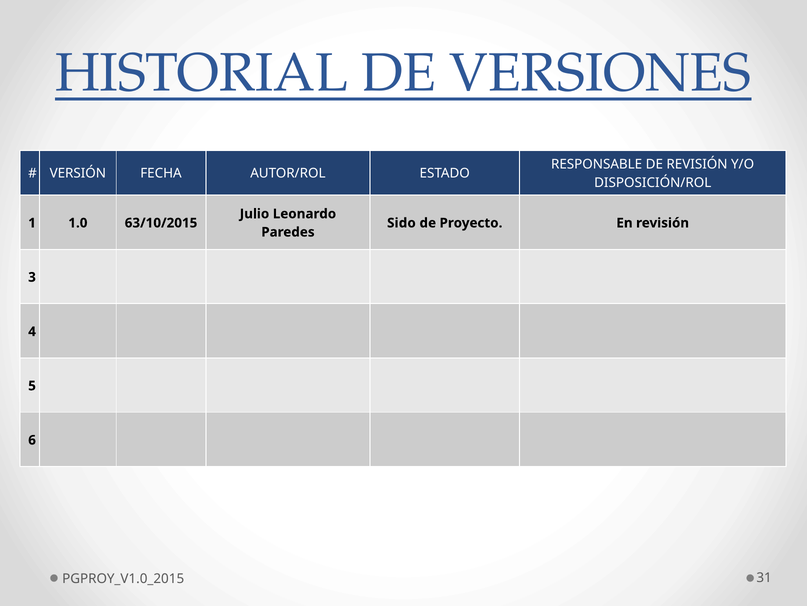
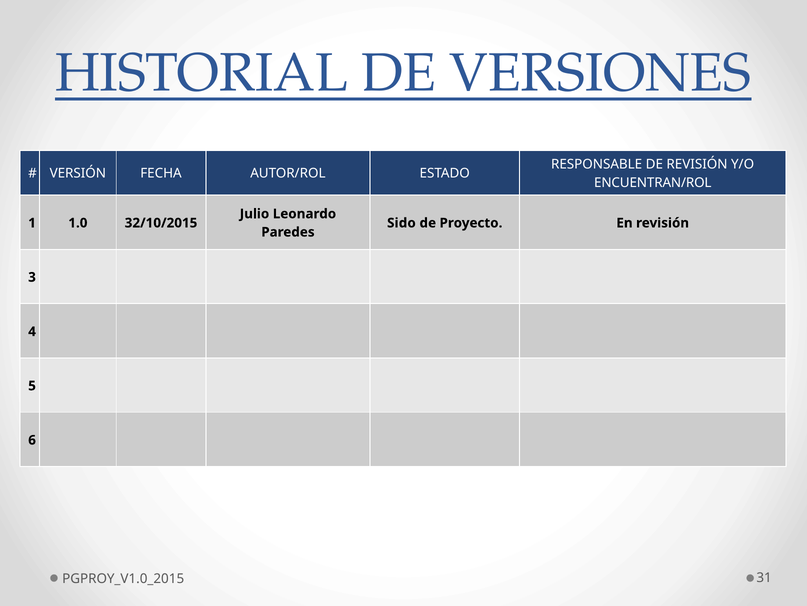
DISPOSICIÓN/ROL: DISPOSICIÓN/ROL -> ENCUENTRAN/ROL (653, 182)
63/10/2015: 63/10/2015 -> 32/10/2015 (161, 223)
